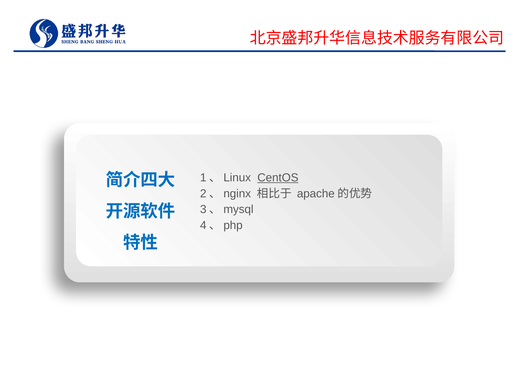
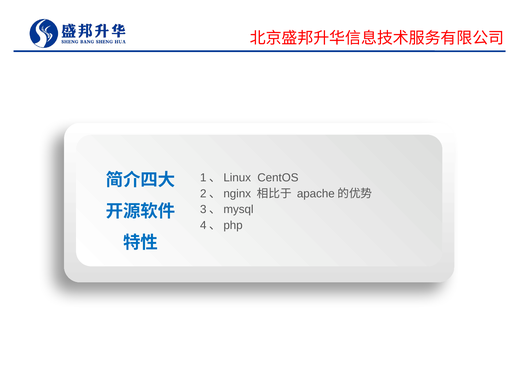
CentOS underline: present -> none (278, 178)
